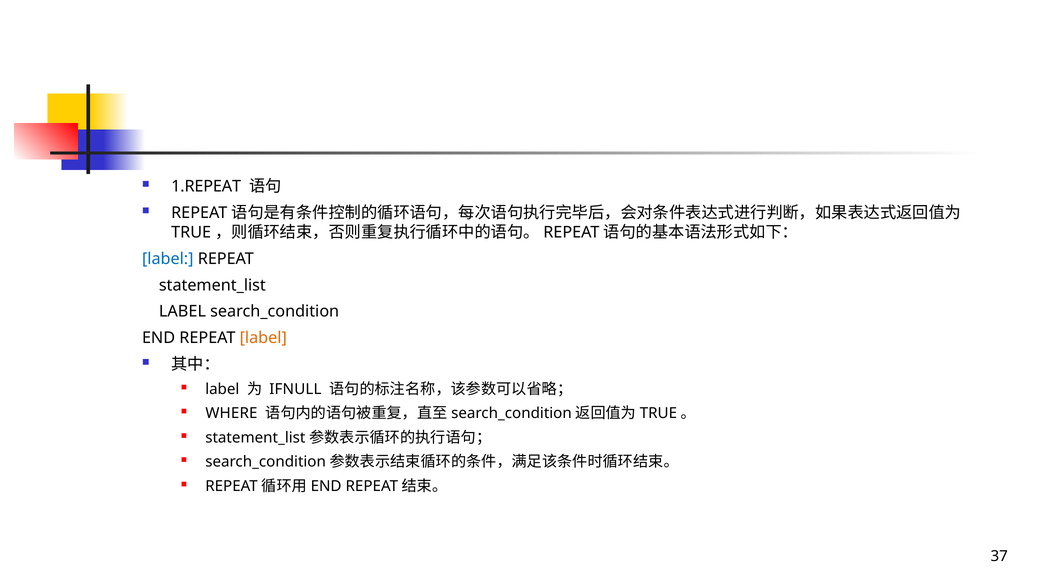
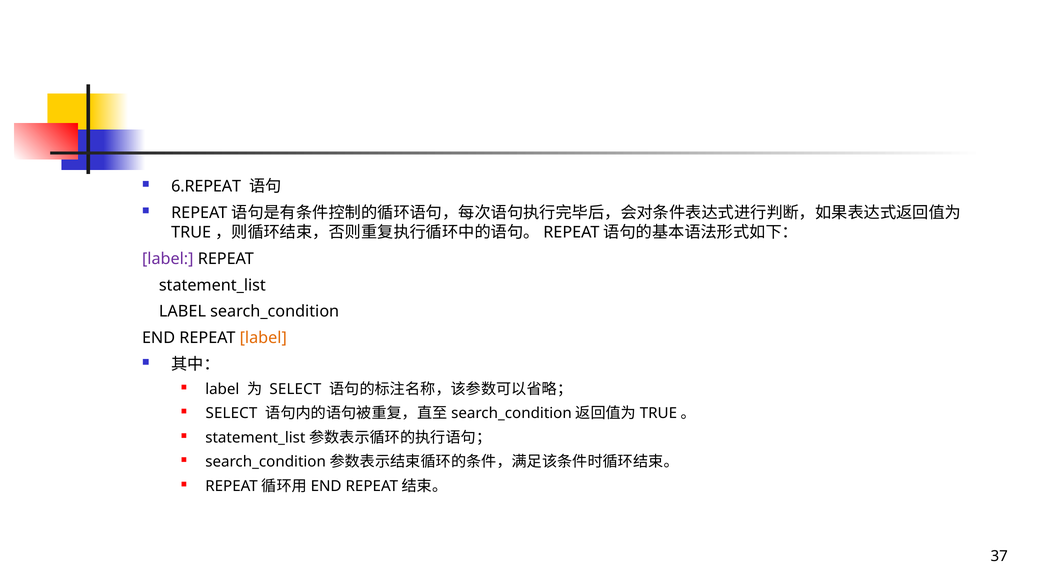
1.REPEAT: 1.REPEAT -> 6.REPEAT (206, 187)
label colour: blue -> purple (168, 259)
IFNULL: IFNULL -> SELECT (295, 389)
WHERE: WHERE -> SELECT (231, 413)
